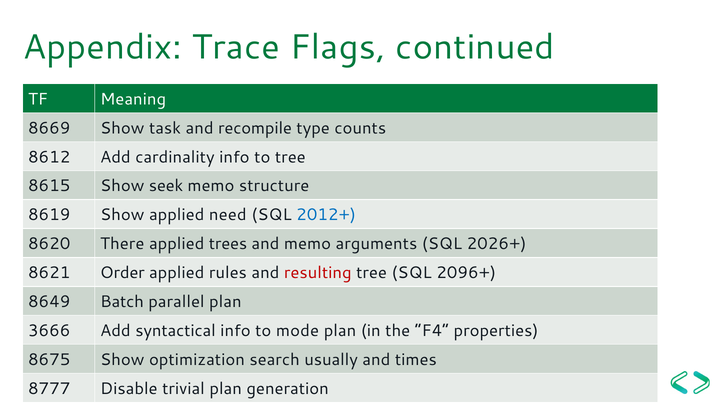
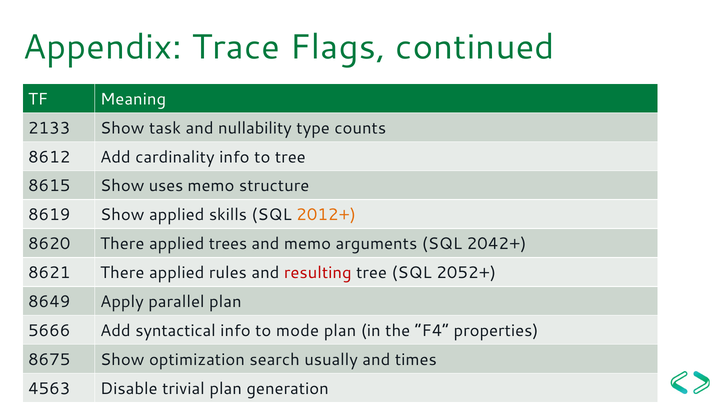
8669: 8669 -> 2133 (49, 128)
recompile: recompile -> nullability (255, 128)
seek: seek -> uses (166, 186)
need: need -> skills (228, 215)
2012+ colour: blue -> orange (326, 215)
2026+: 2026+ -> 2042+ (497, 244)
8621 Order: Order -> There (122, 273)
2096+: 2096+ -> 2052+ (466, 273)
Batch: Batch -> Apply (122, 302)
3666: 3666 -> 5666 (49, 331)
8777: 8777 -> 4563 (49, 389)
